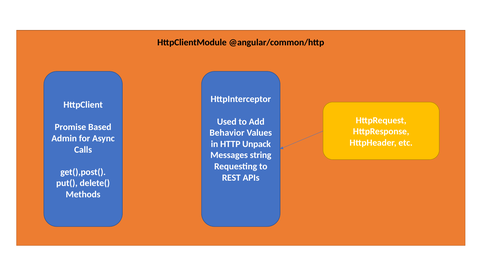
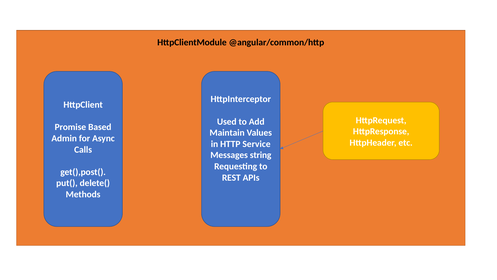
Behavior: Behavior -> Maintain (227, 133)
Unpack: Unpack -> Service (256, 144)
